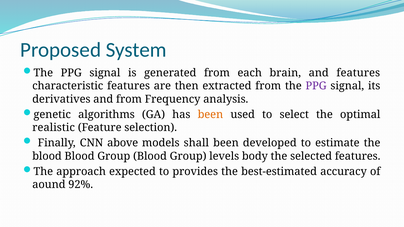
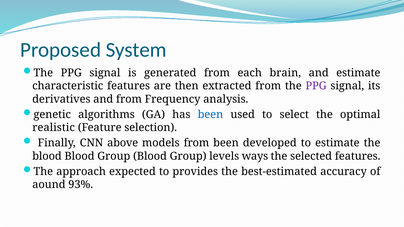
and features: features -> estimate (358, 73)
been colour: orange -> blue (210, 115)
models shall: shall -> from (196, 143)
body: body -> ways (255, 156)
92%: 92% -> 93% (81, 185)
